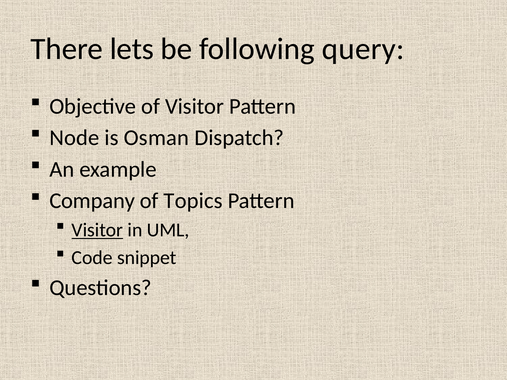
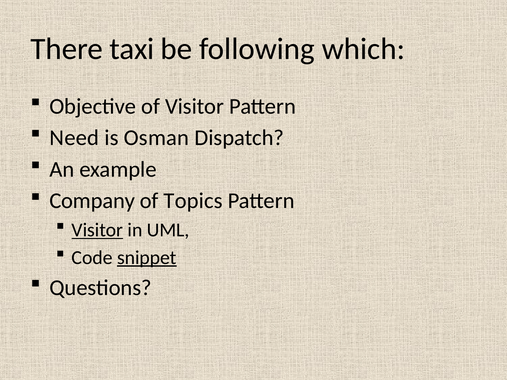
lets: lets -> taxi (132, 49)
query: query -> which (363, 49)
Node: Node -> Need (74, 138)
snippet underline: none -> present (147, 258)
